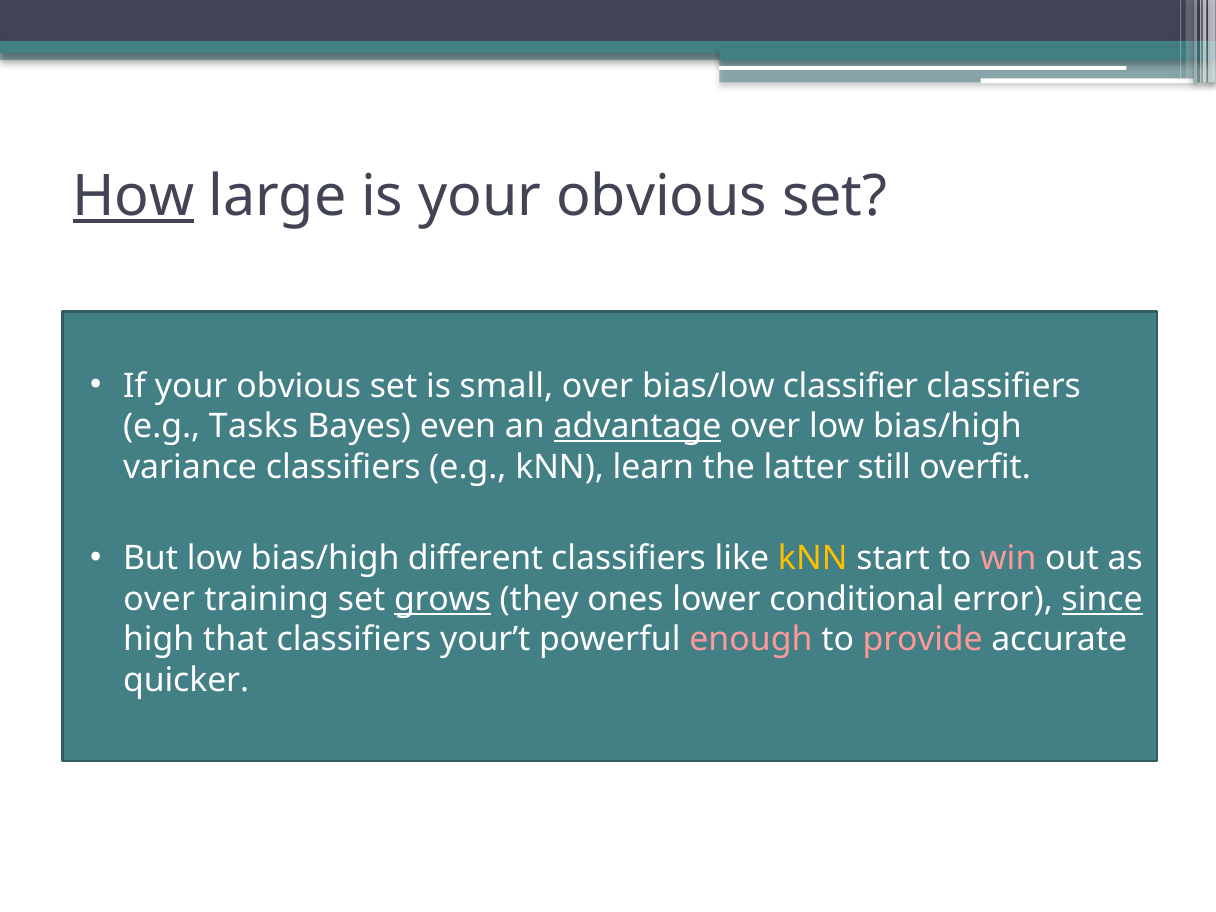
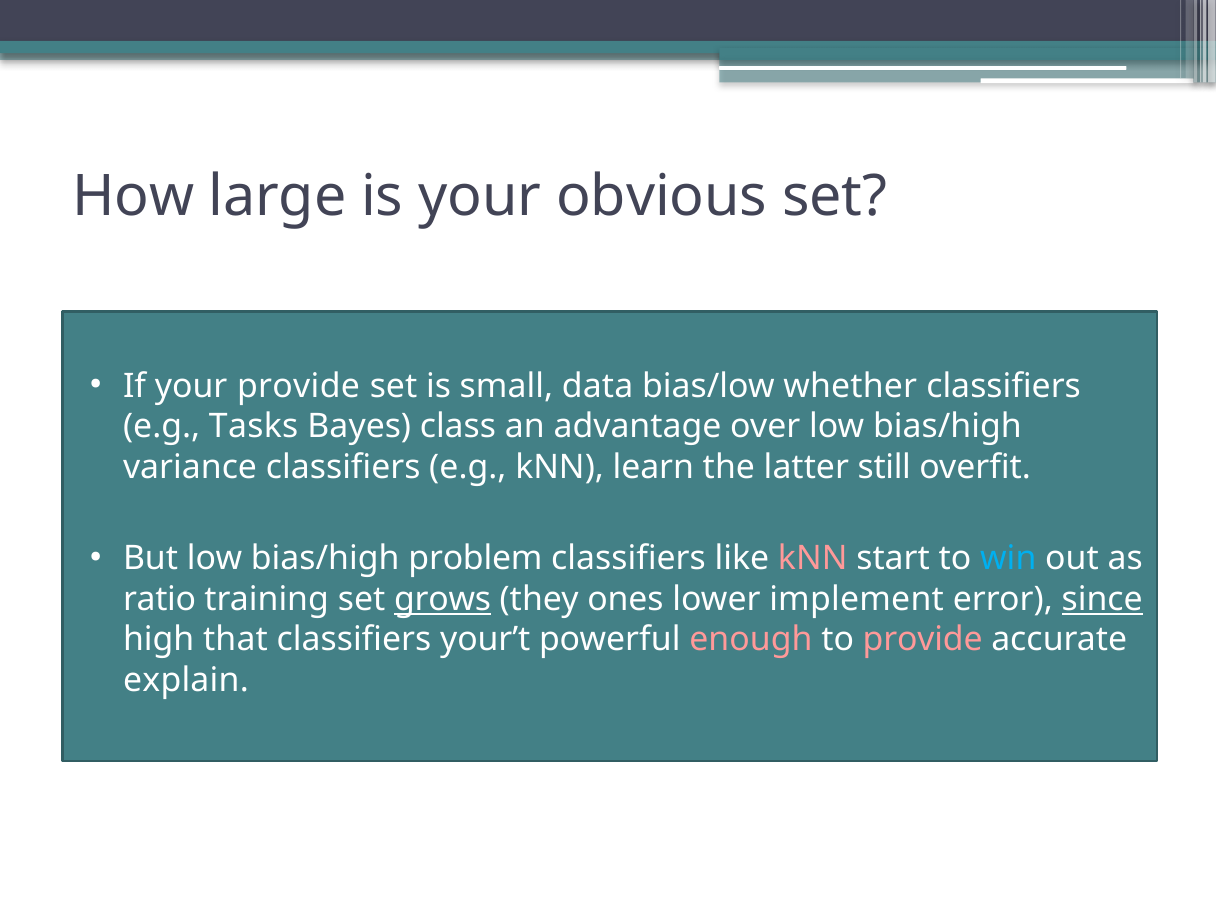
How underline: present -> none (134, 196)
If your obvious: obvious -> provide (298, 386)
small over: over -> data (598, 386)
classifier: classifier -> whether (850, 386)
even: even -> class (458, 427)
advantage underline: present -> none (638, 427)
different: different -> problem (475, 558)
kNN colour: yellow -> pink (813, 558)
win colour: pink -> light blue (1008, 558)
over: over -> ratio (160, 599)
conditional: conditional -> implement (857, 599)
quicker: quicker -> explain (186, 680)
